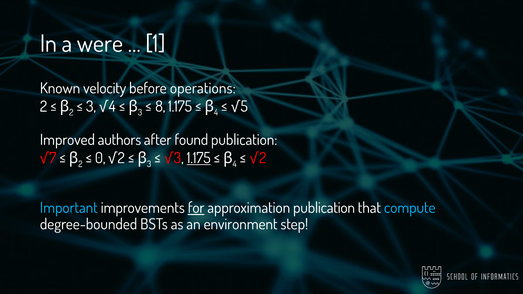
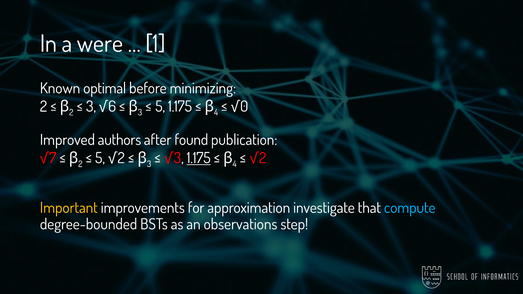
velocity: velocity -> optimal (105, 88)
operations: operations -> minimizing (203, 88)
√4: √4 -> √6 (107, 107)
8: 8 -> 5 (160, 107)
√5: √5 -> √0 (240, 107)
0: 0 -> 5 (100, 158)
Important colour: light blue -> yellow (69, 208)
for underline: present -> none (196, 208)
approximation publication: publication -> investigate (324, 208)
environment: environment -> observations (240, 224)
